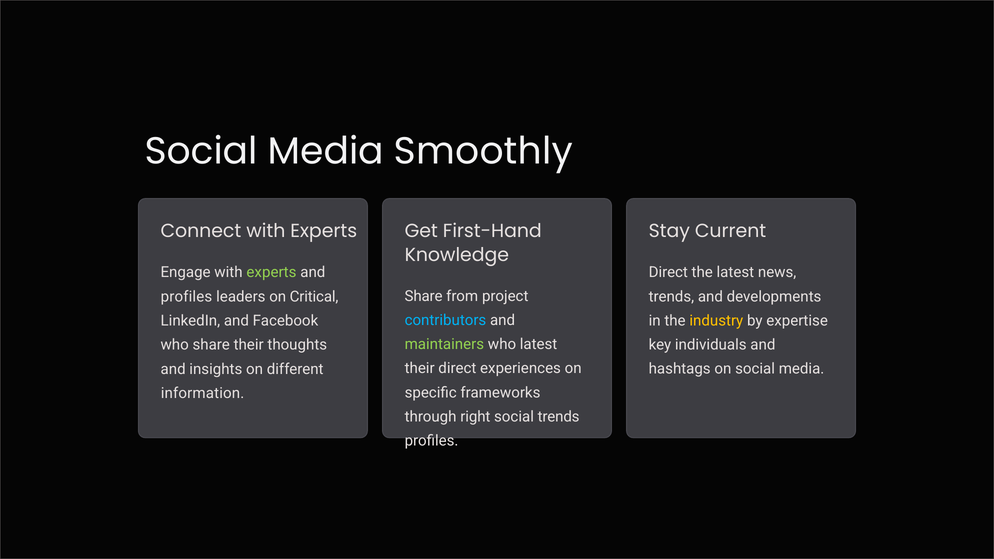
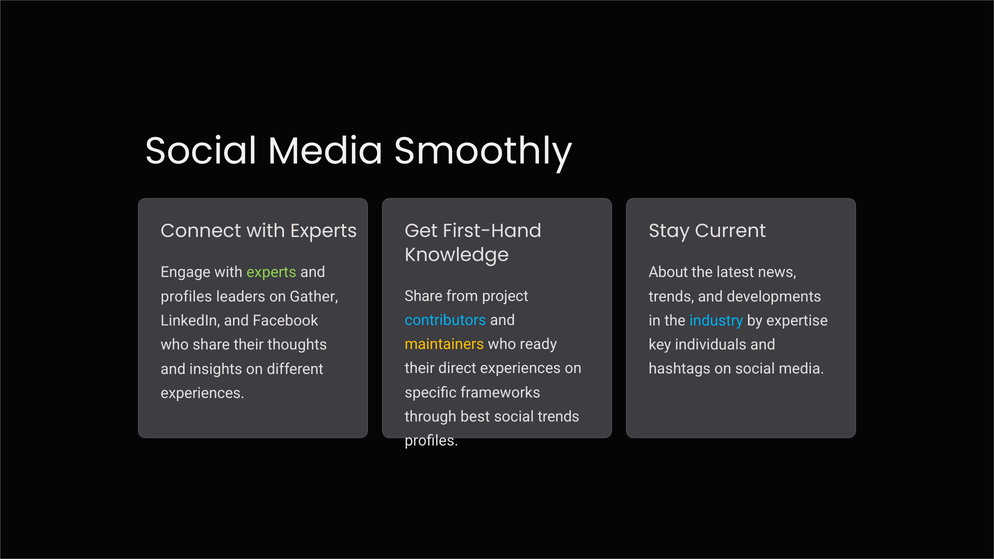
Direct: Direct -> About (668, 273)
Critical: Critical -> Gather (314, 297)
industry colour: yellow -> light blue (716, 321)
maintainers colour: light green -> yellow (444, 344)
who latest: latest -> ready (538, 344)
information: information -> experiences (203, 393)
right: right -> best (475, 417)
